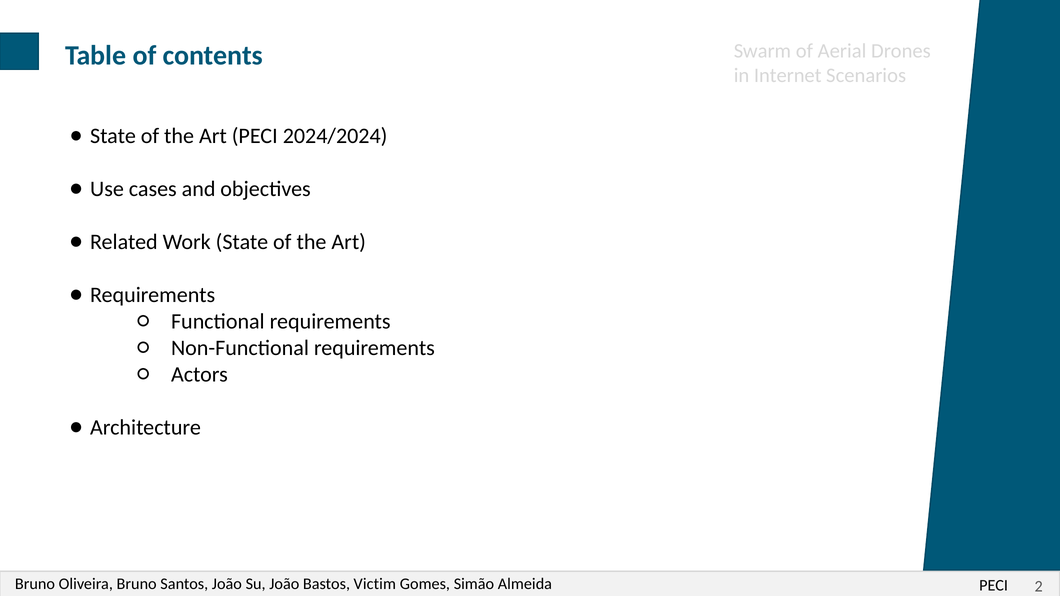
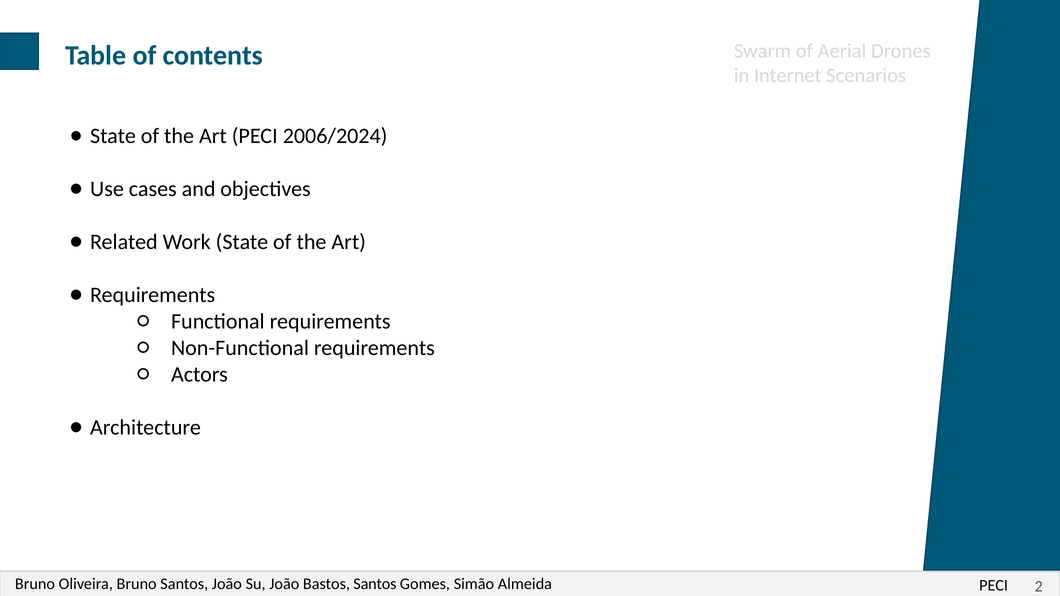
2024/2024: 2024/2024 -> 2006/2024 (335, 136)
Bastos Victim: Victim -> Santos (375, 584)
